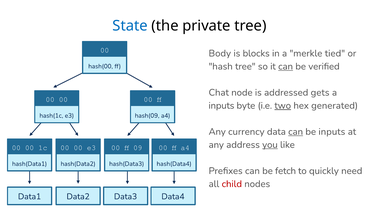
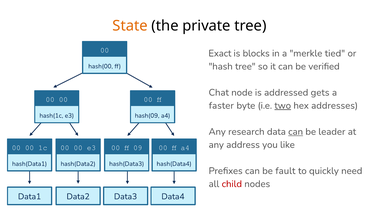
State colour: blue -> orange (130, 26)
Body: Body -> Exact (220, 53)
can underline: present -> none (286, 66)
inputs: inputs -> faster (221, 106)
generated: generated -> addresses (335, 106)
currency: currency -> research (246, 132)
be inputs: inputs -> leader (332, 132)
you underline: present -> none (270, 145)
fetch: fetch -> fault (285, 171)
